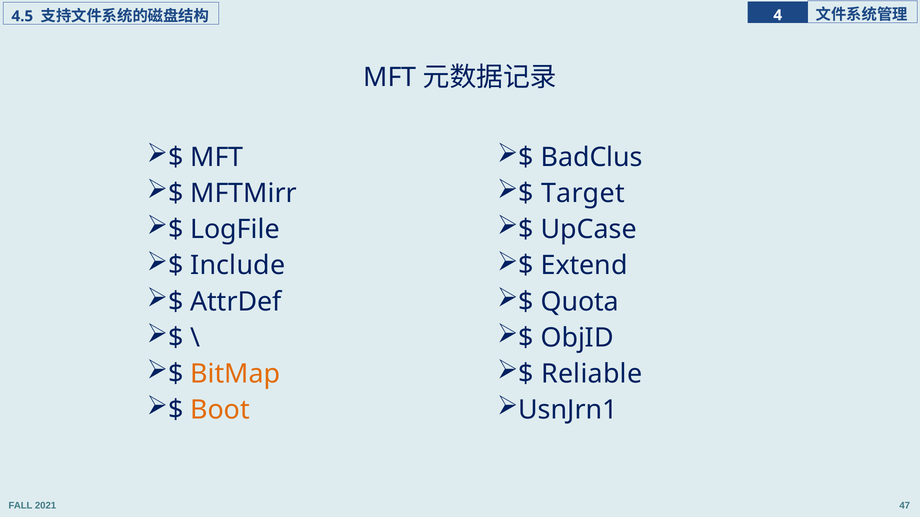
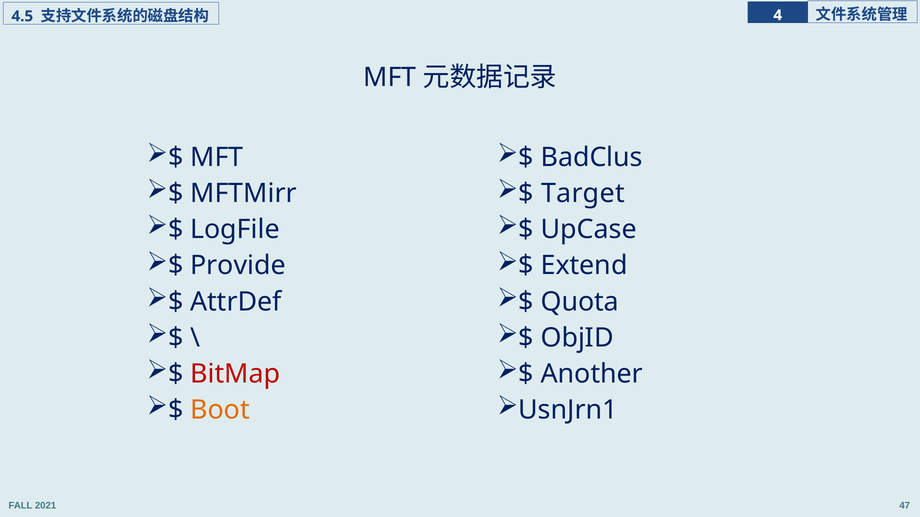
Include: Include -> Provide (238, 266)
BitMap colour: orange -> red (235, 374)
Reliable: Reliable -> Another (592, 374)
